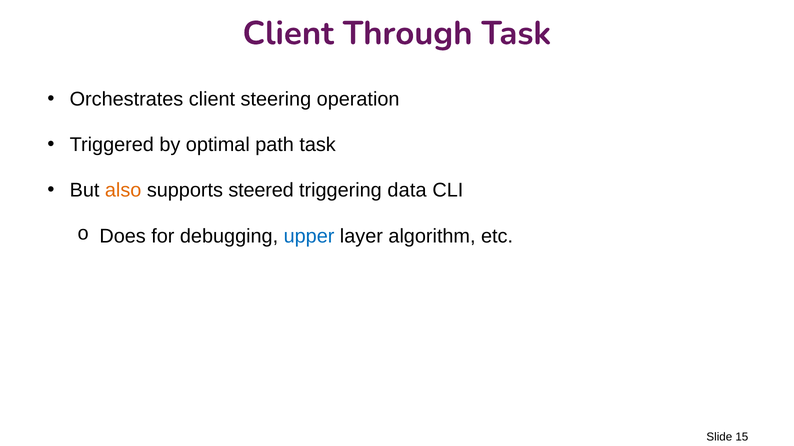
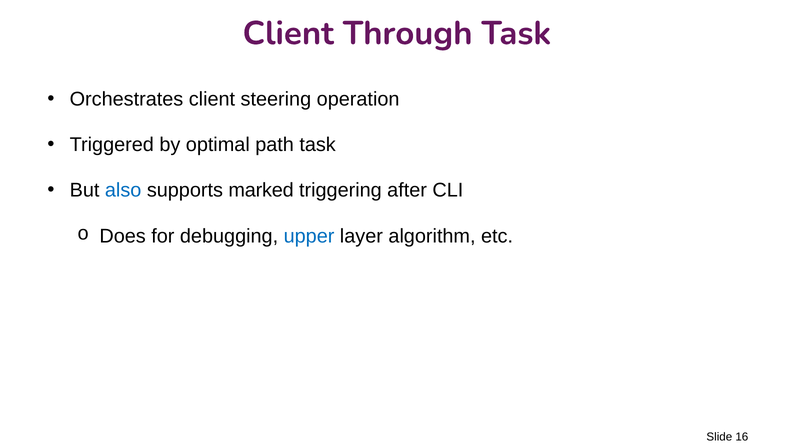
also colour: orange -> blue (123, 191)
steered: steered -> marked (261, 191)
data: data -> after (407, 191)
15: 15 -> 16 (742, 437)
